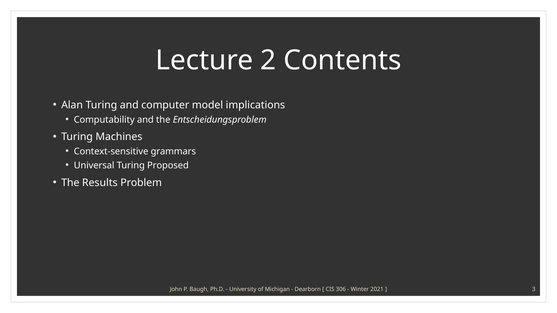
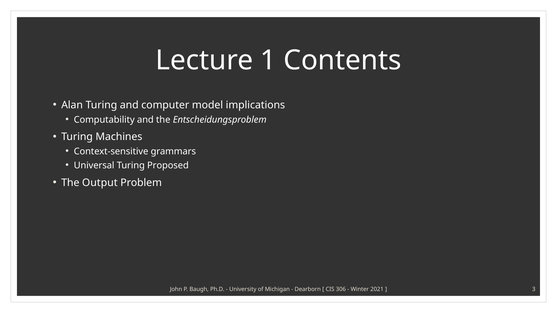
2: 2 -> 1 (268, 61)
Results: Results -> Output (100, 183)
